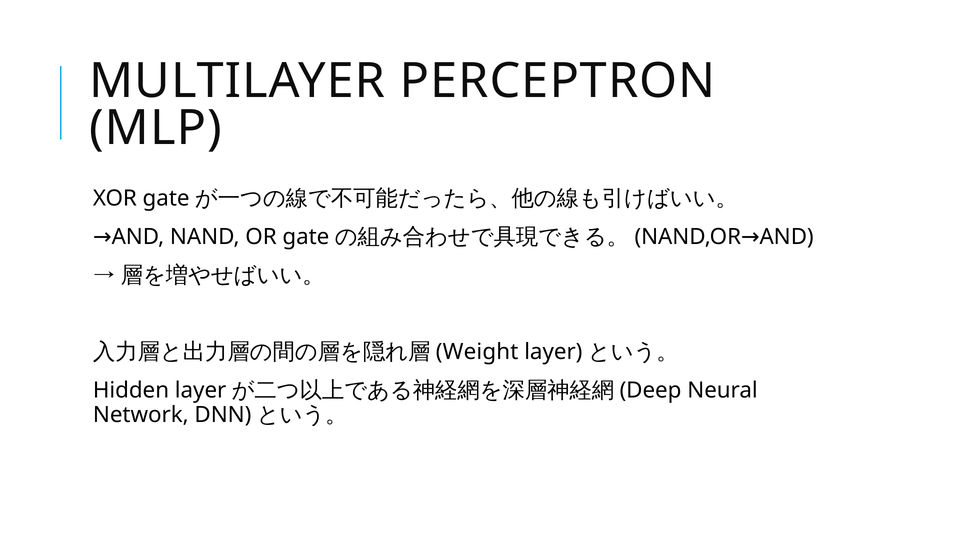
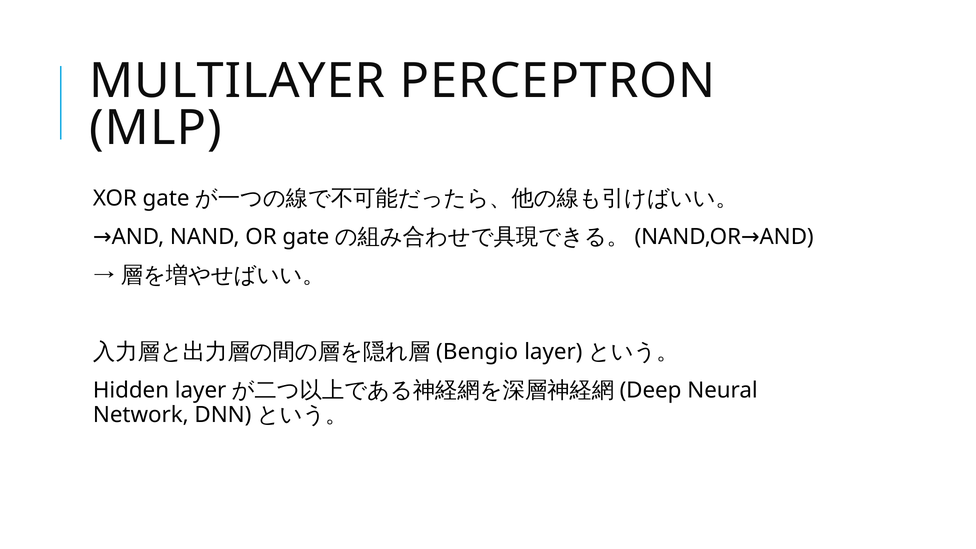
Weight: Weight -> Bengio (477, 352)
